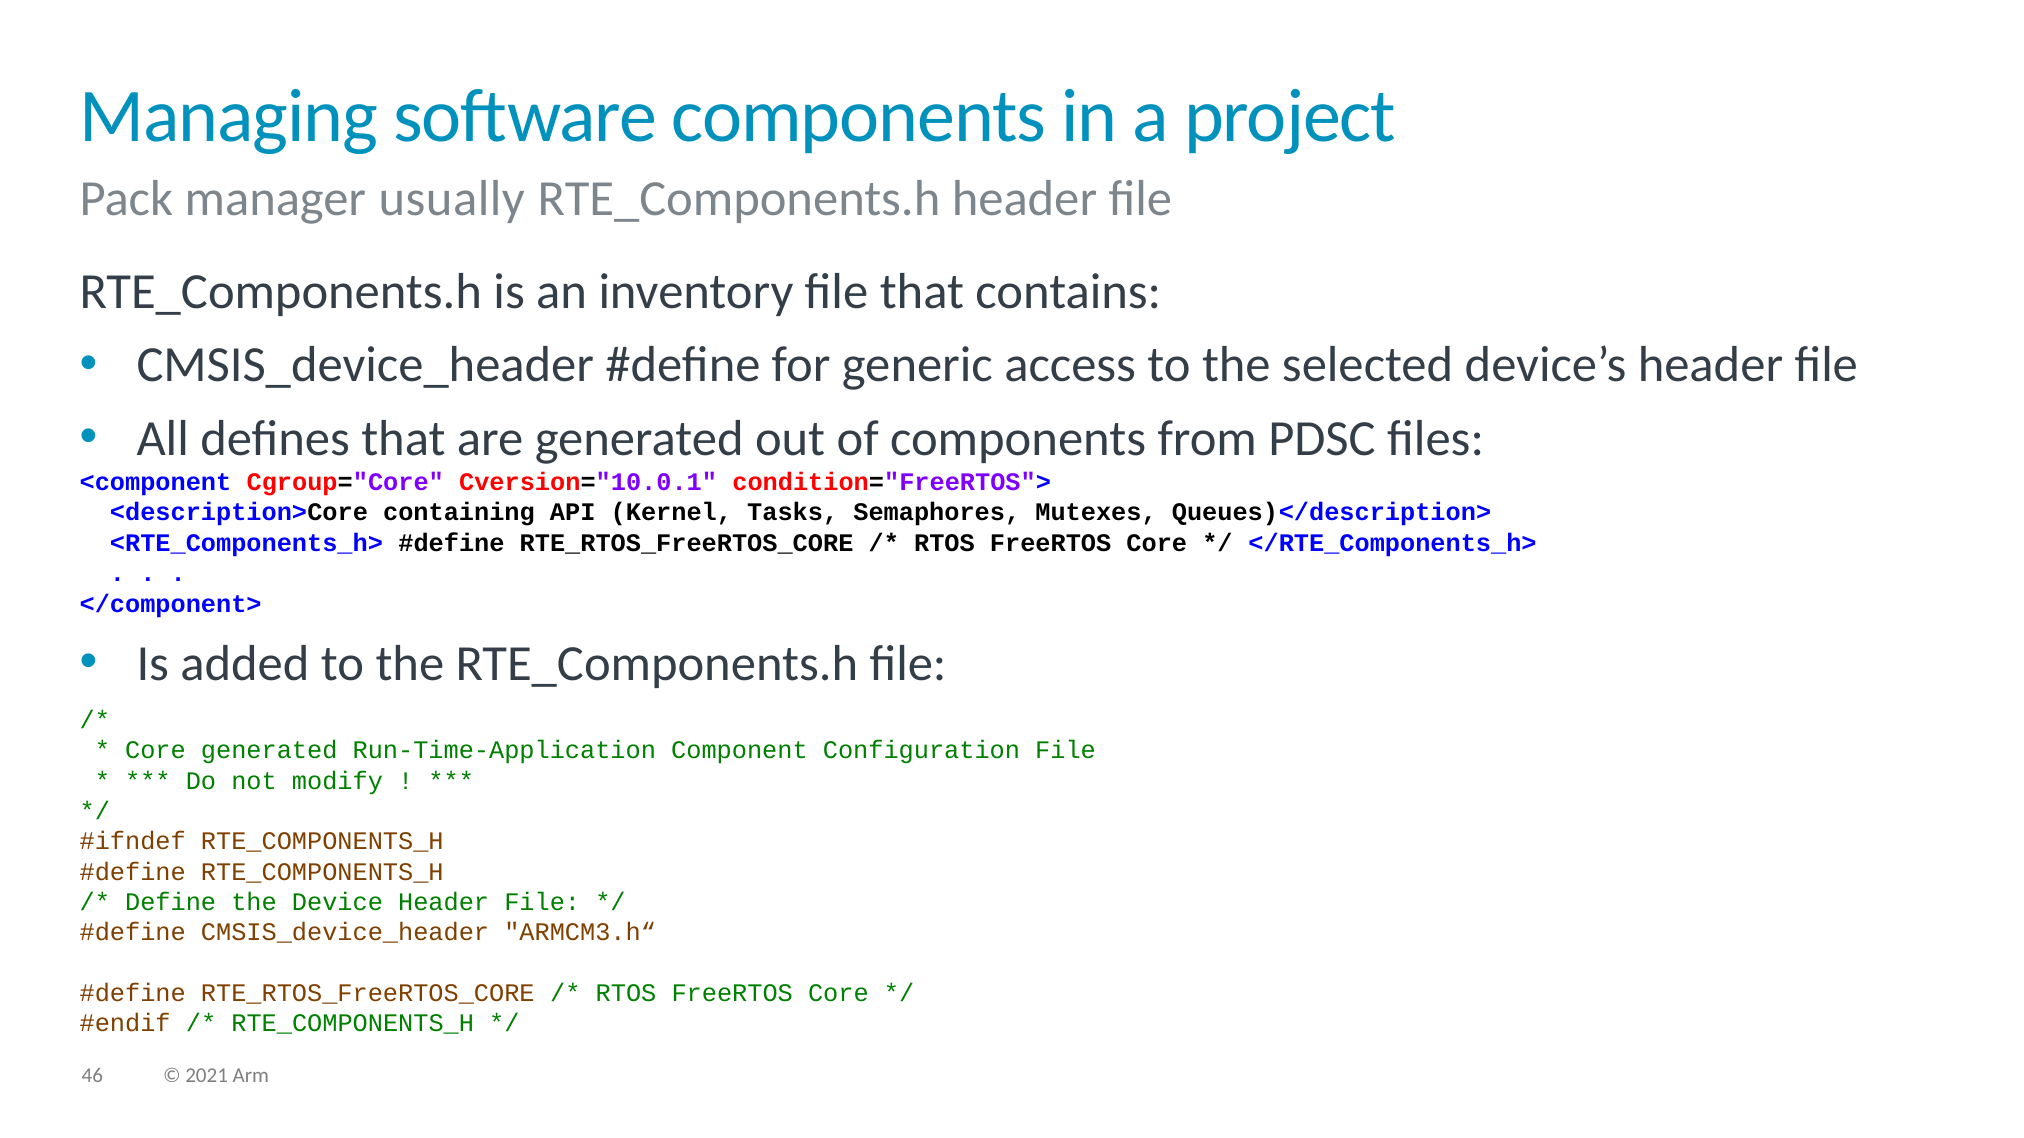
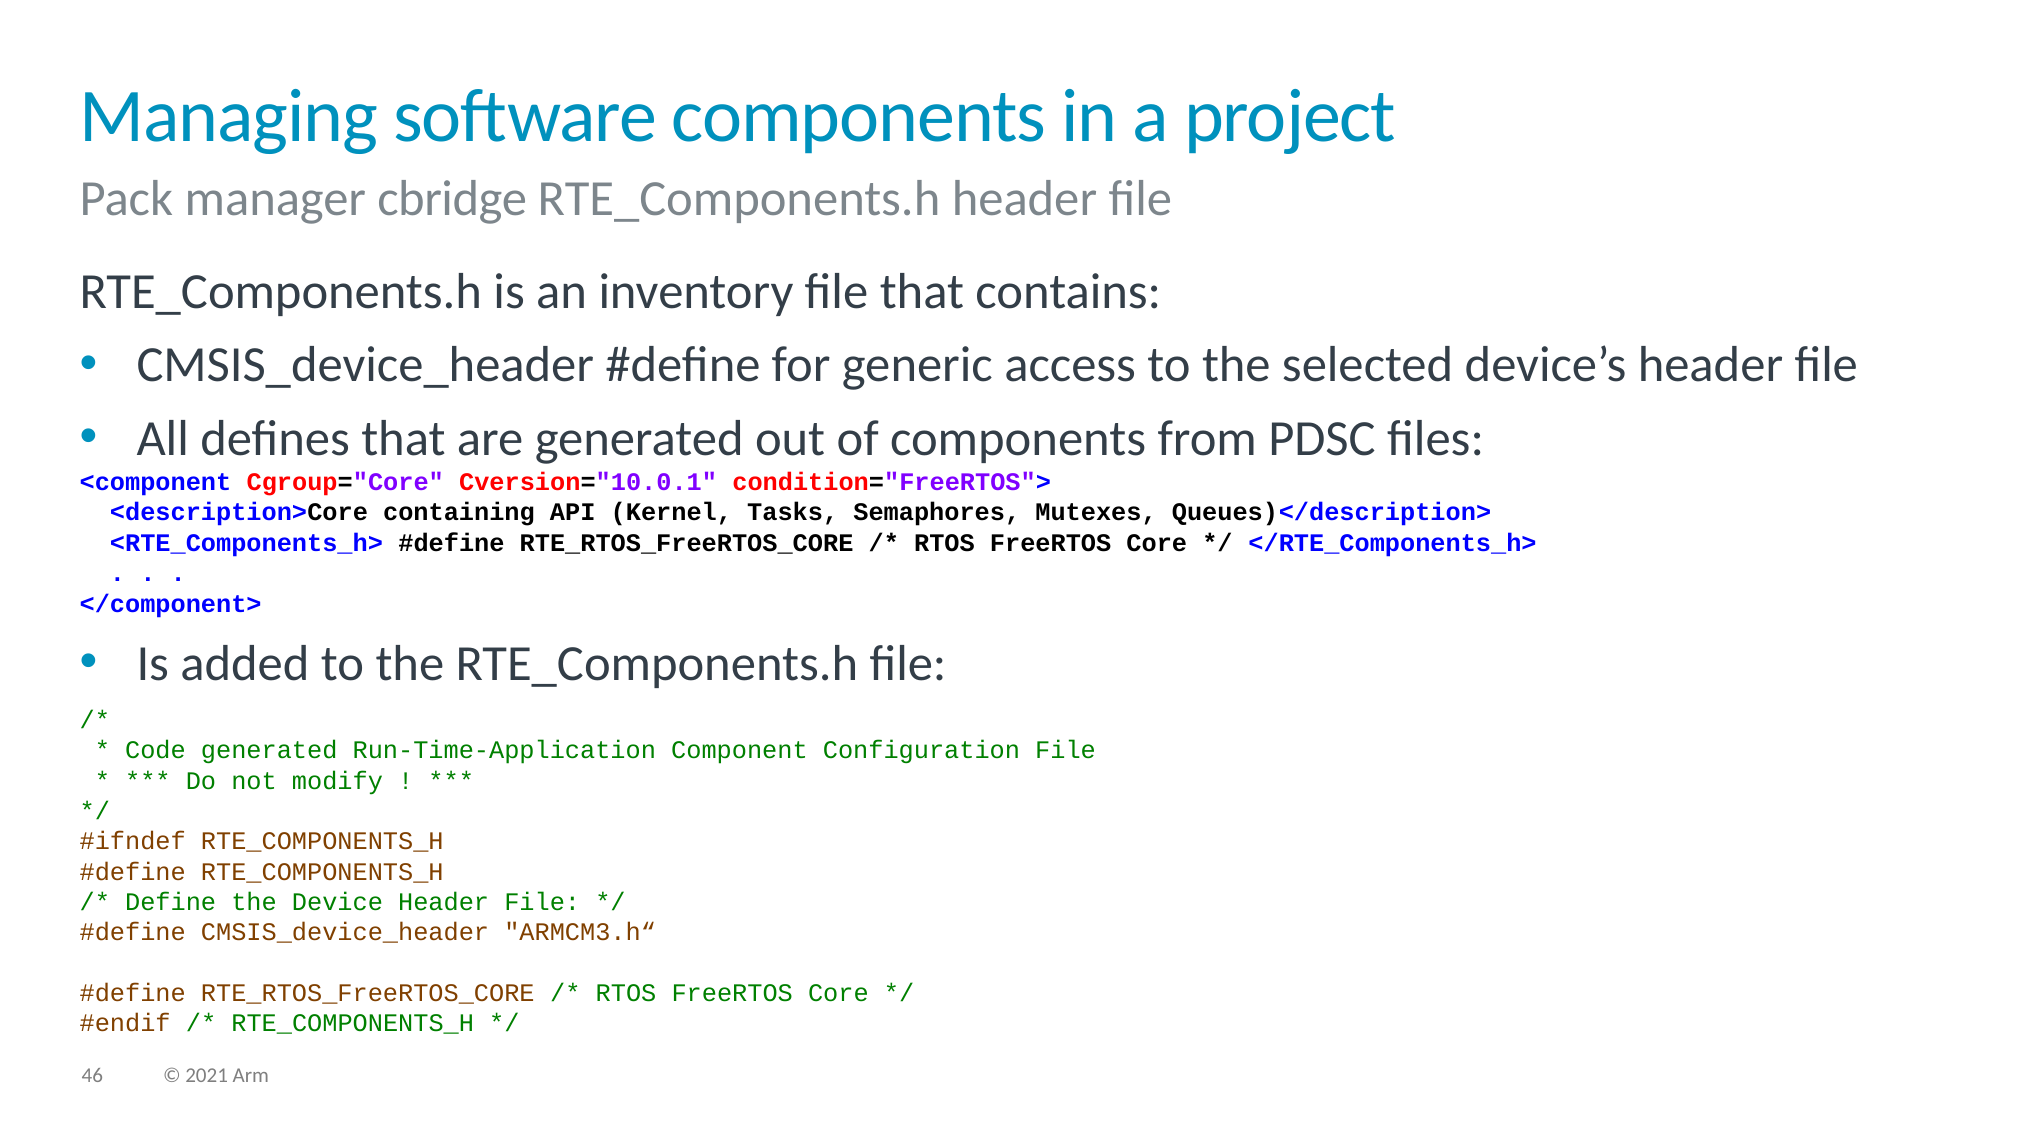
usually: usually -> cbridge (452, 198)
Core: Core -> Code (155, 751)
